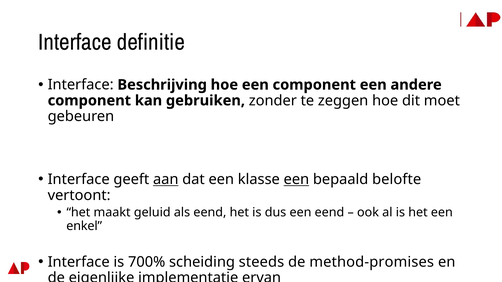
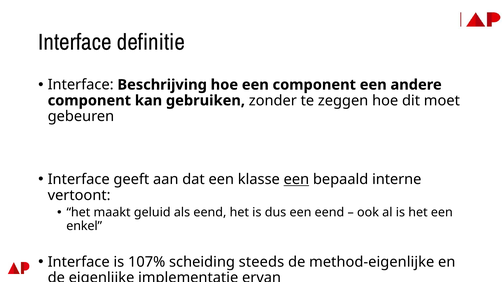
aan underline: present -> none (166, 180)
belofte: belofte -> interne (397, 180)
700%: 700% -> 107% (147, 262)
method-promises: method-promises -> method-eigenlijke (372, 262)
